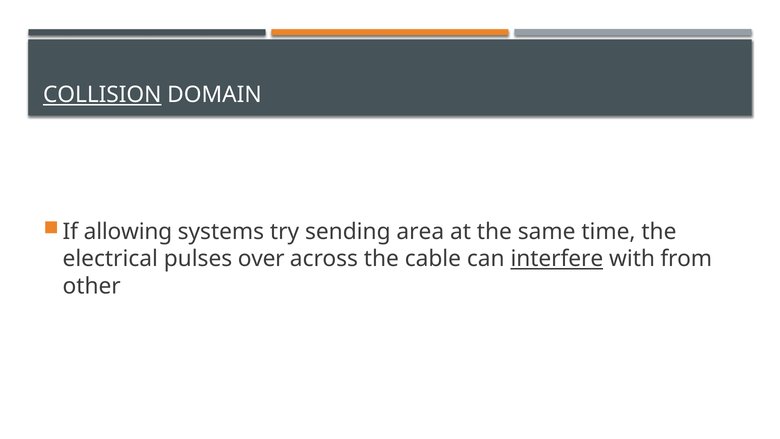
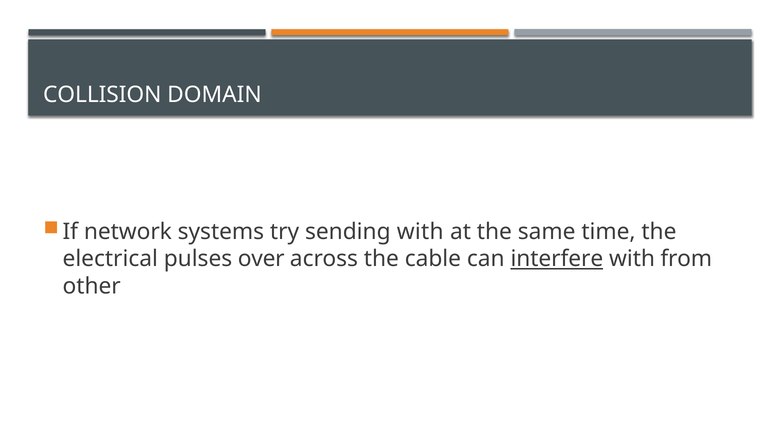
COLLISION underline: present -> none (102, 95)
allowing: allowing -> network (128, 231)
sending area: area -> with (420, 231)
